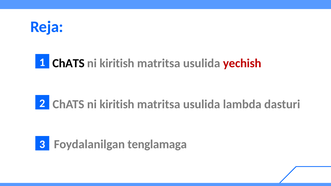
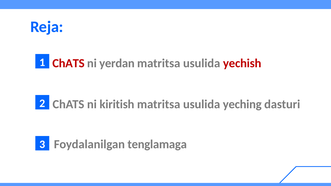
ChATS colour: black -> red (68, 63)
kiritish: kiritish -> yerdan (117, 63)
lambda: lambda -> yeching (242, 104)
